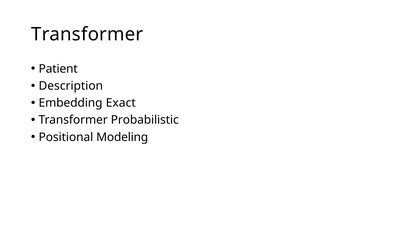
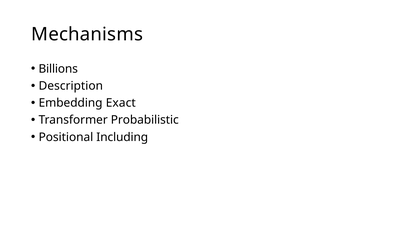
Transformer: Transformer -> Mechanisms (87, 34)
Patient: Patient -> Billions (58, 69)
Modeling: Modeling -> Including (122, 137)
